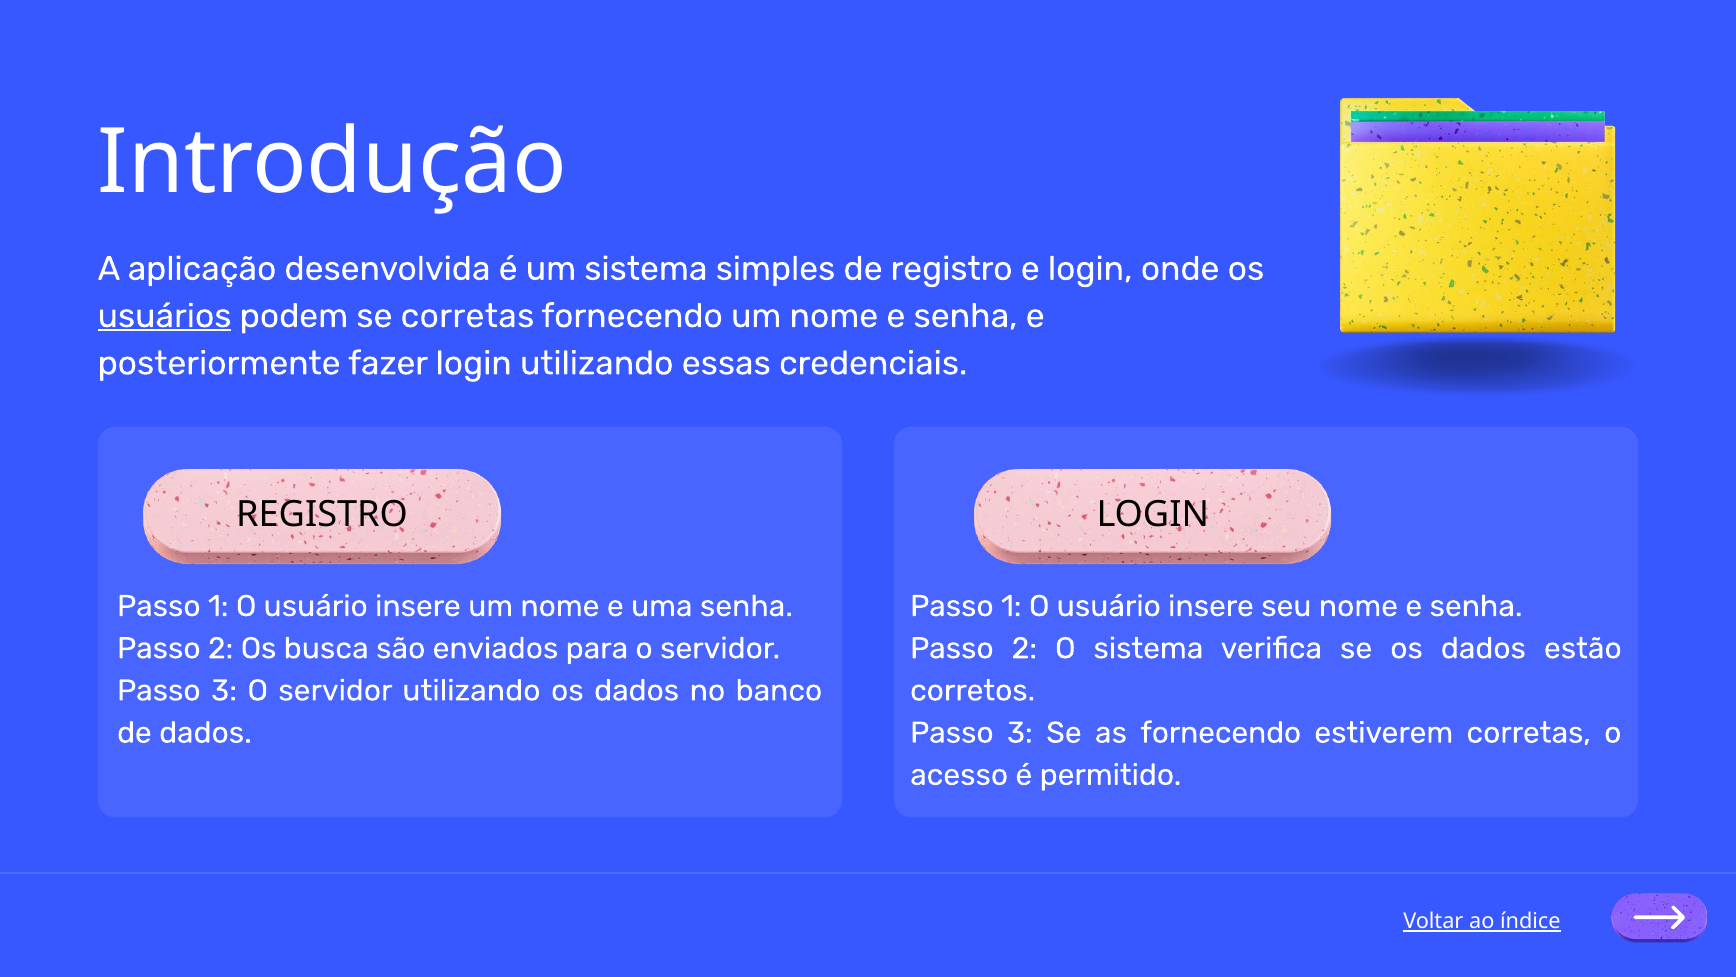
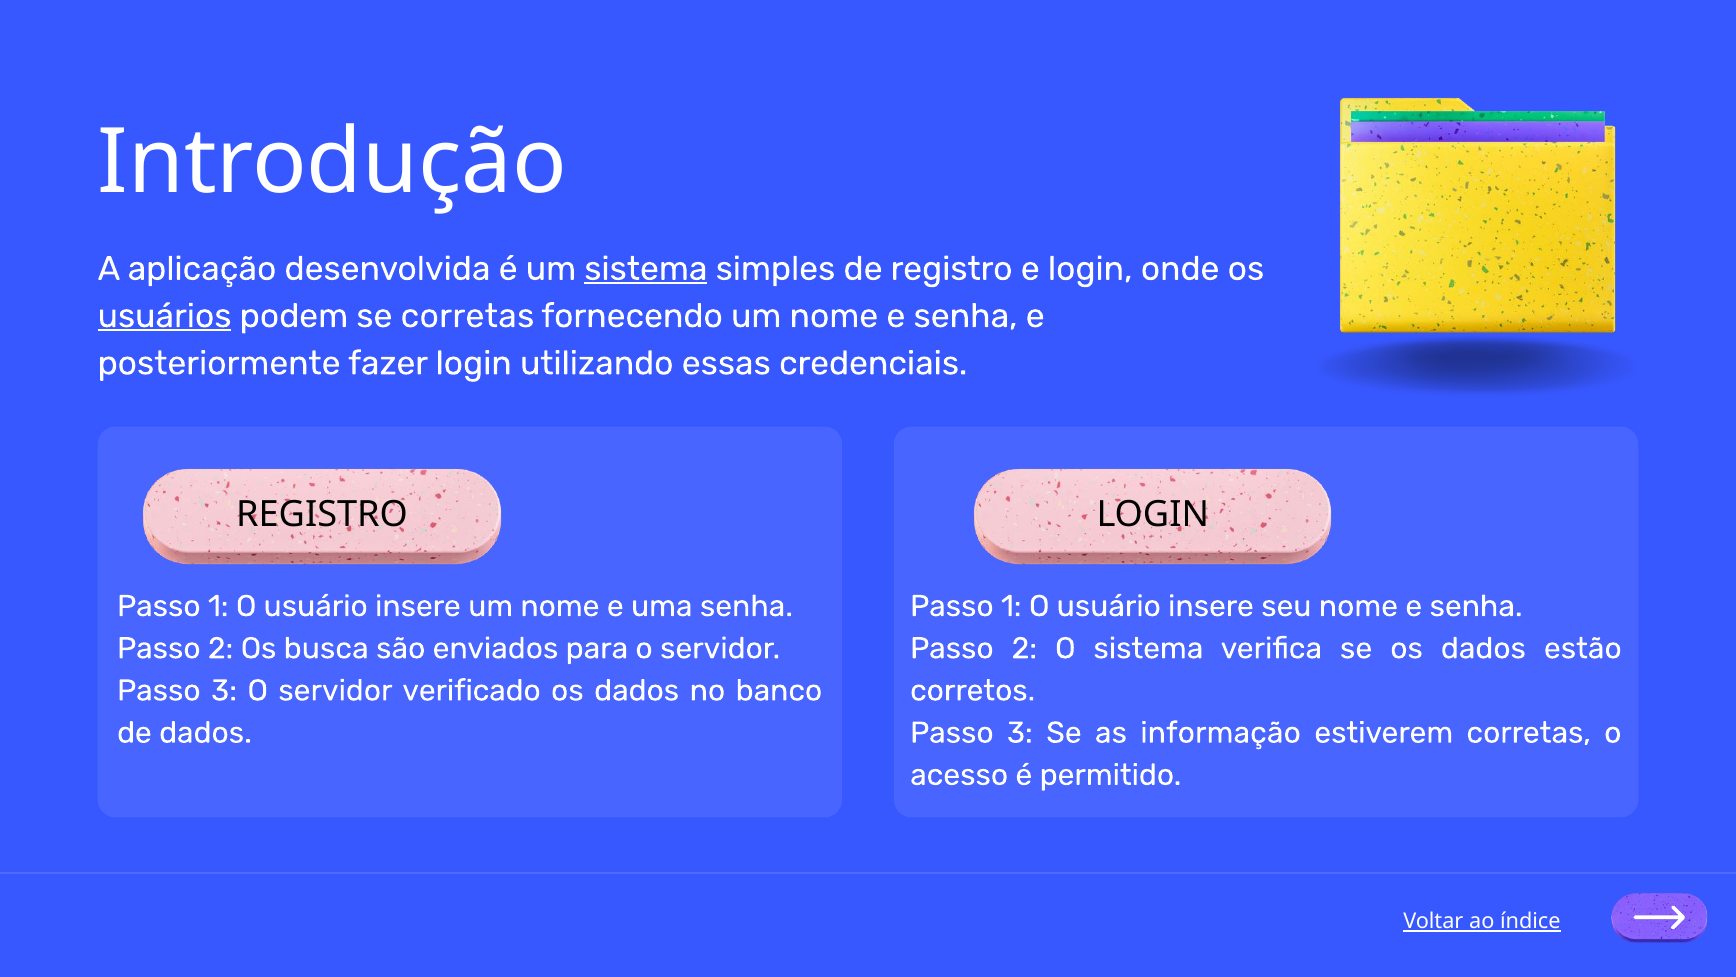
sistema underline: none -> present (646, 268)
servidor utilizando: utilizando -> verificado (472, 690)
as fornecendo: fornecendo -> informação (1221, 732)
